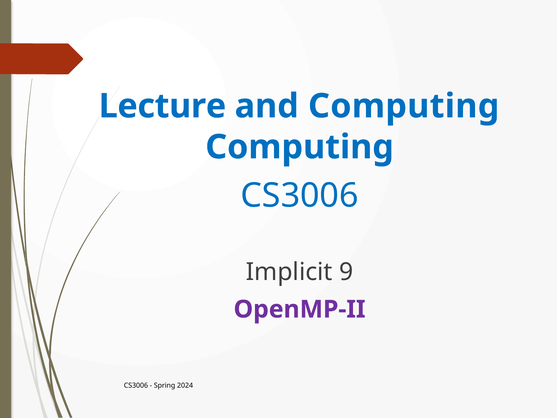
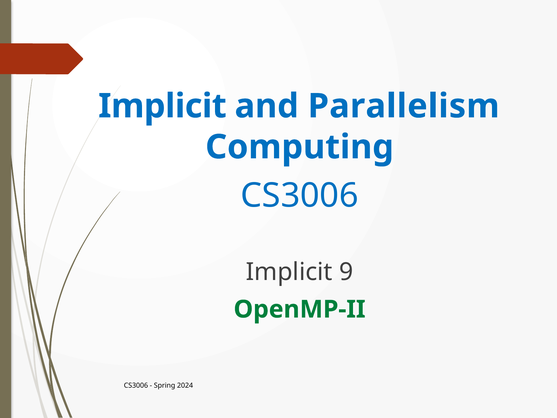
Lecture: Lecture -> Implicit (162, 106)
and Computing: Computing -> Parallelism (404, 106)
OpenMP-II colour: purple -> green (300, 309)
